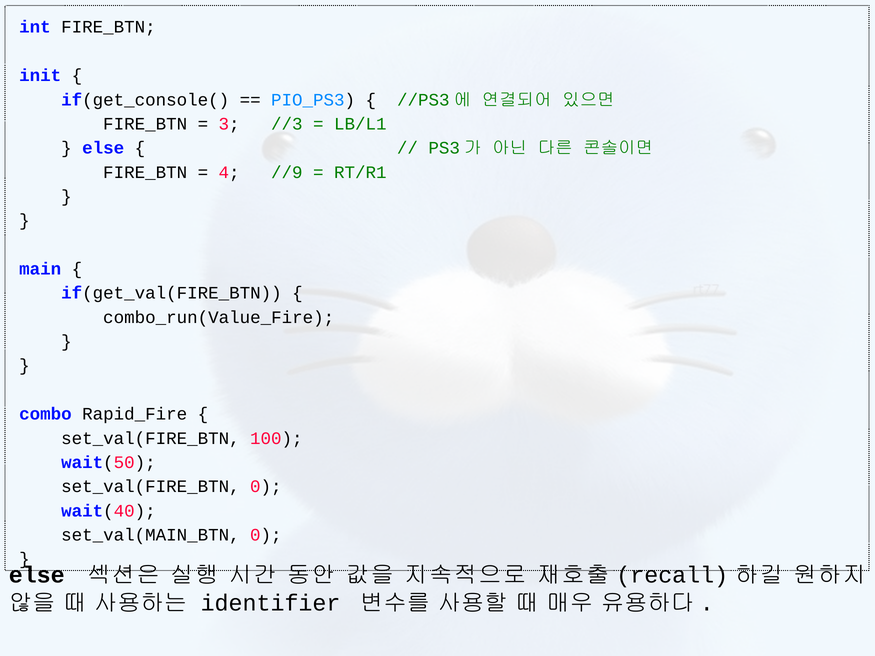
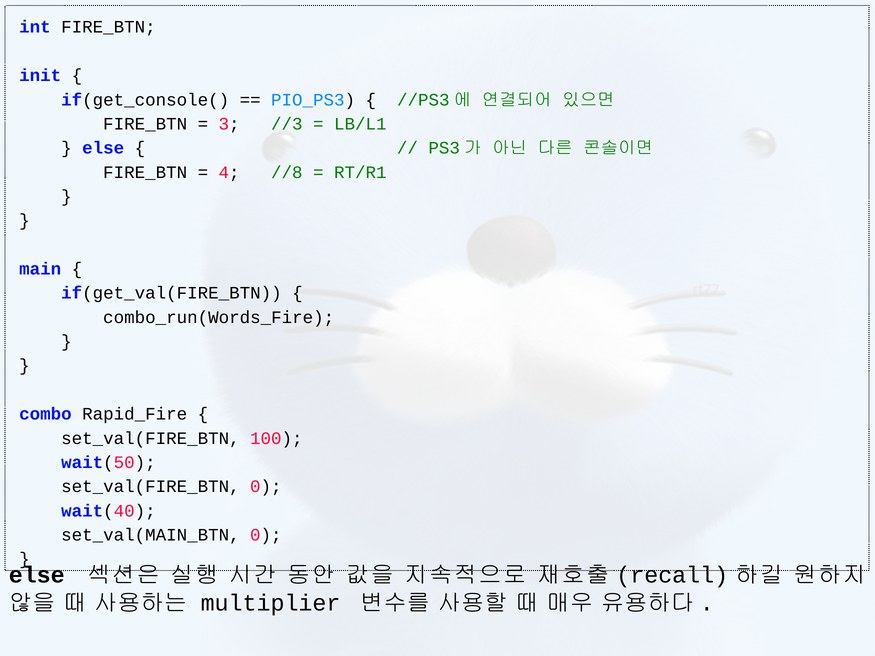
//9: //9 -> //8 (287, 172)
combo_run(Value_Fire: combo_run(Value_Fire -> combo_run(Words_Fire (219, 317)
identifier: identifier -> multiplier (271, 603)
